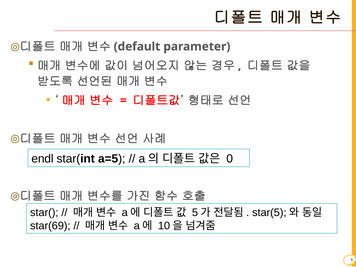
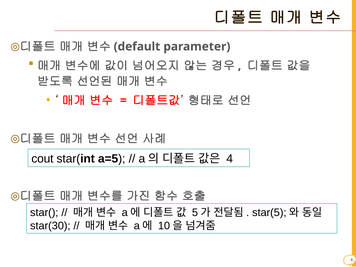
endl: endl -> cout (42, 159)
0: 0 -> 4 (230, 159)
star(69: star(69 -> star(30 (50, 226)
